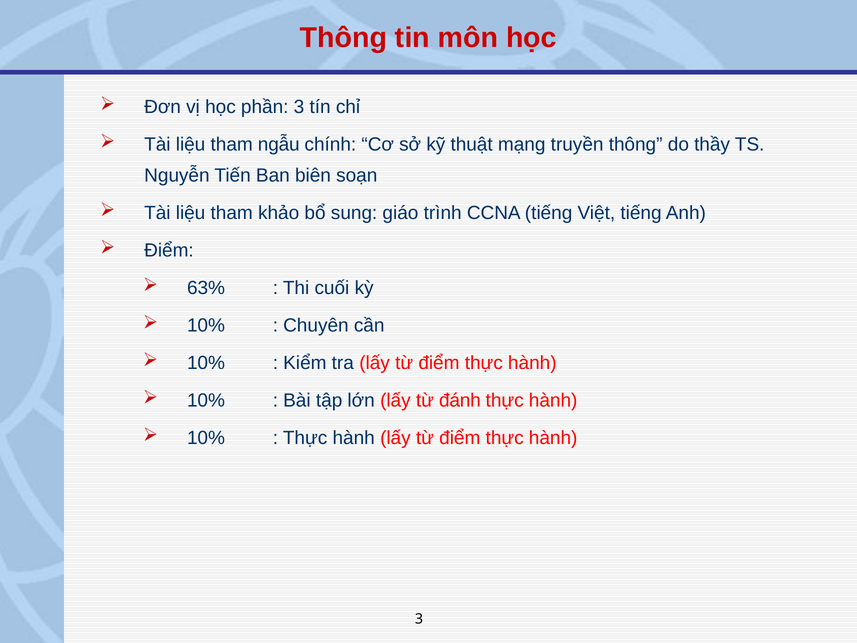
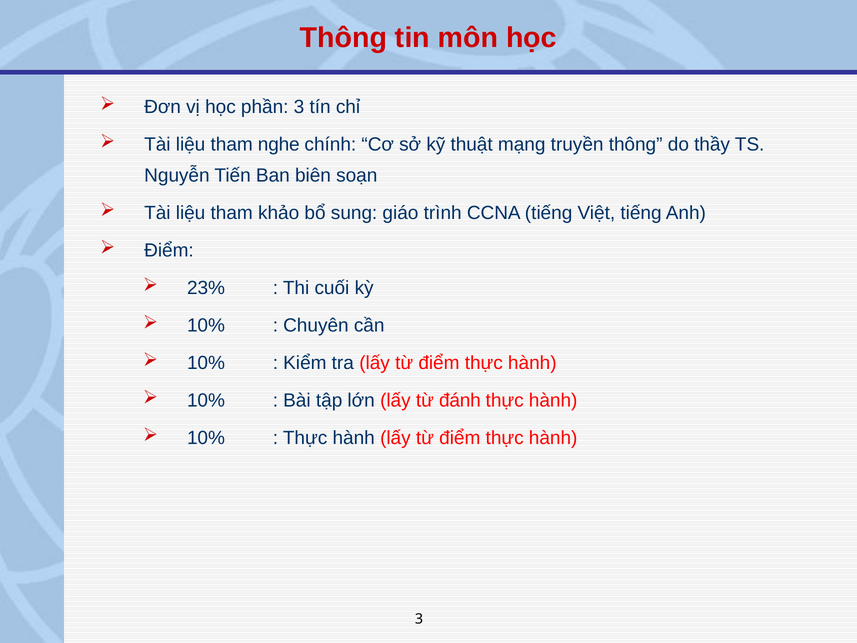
ngẫu: ngẫu -> nghe (279, 145)
63%: 63% -> 23% (206, 288)
